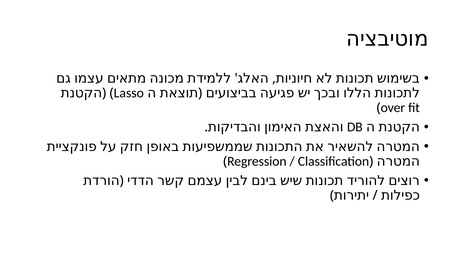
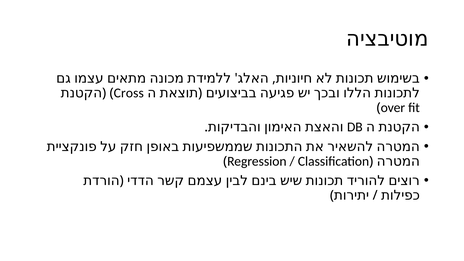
Lasso: Lasso -> Cross (129, 93)
